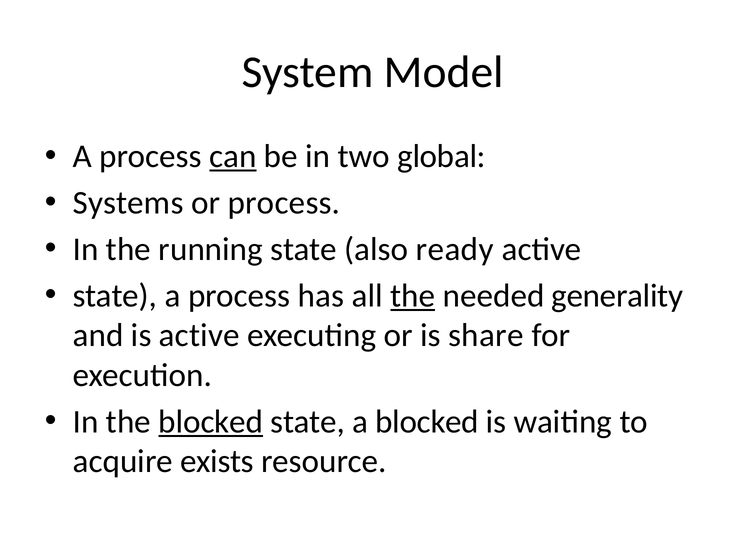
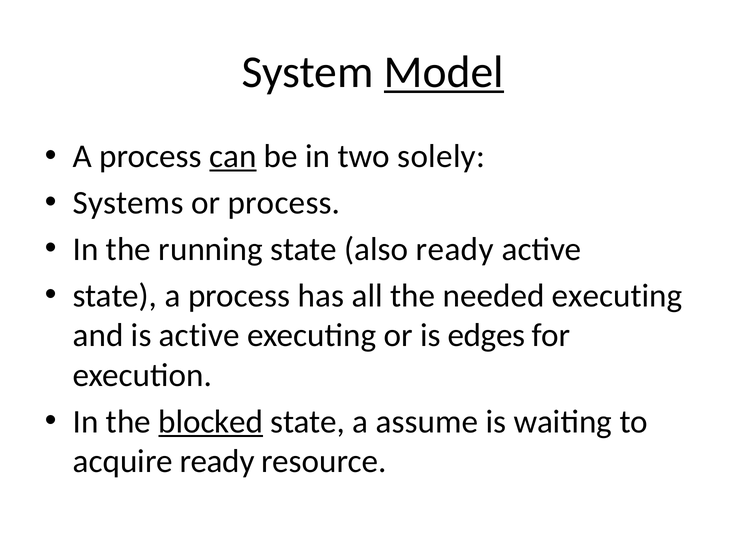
Model underline: none -> present (444, 72)
global: global -> solely (441, 157)
the underline: present -> none (413, 296)
needed generality: generality -> executing (617, 296)
share: share -> edges (486, 336)
a blocked: blocked -> assume (427, 422)
acquire exists: exists -> ready (217, 462)
